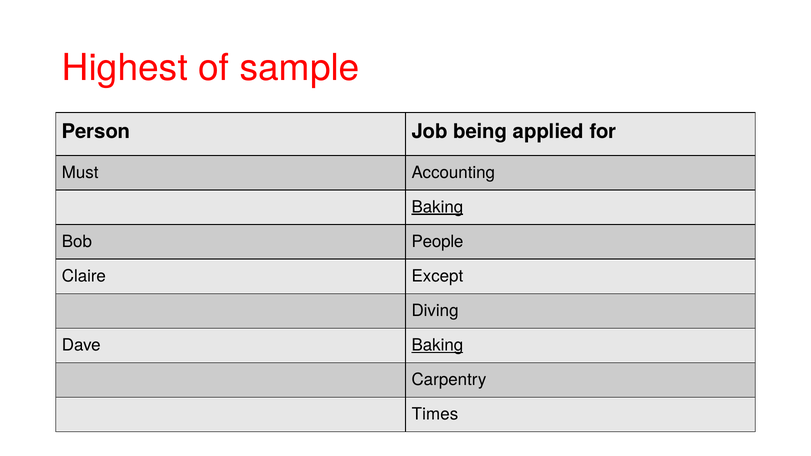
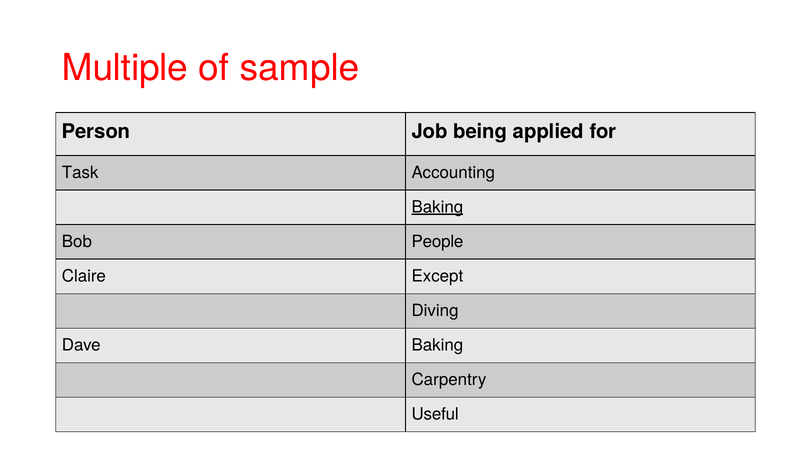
Highest: Highest -> Multiple (125, 68)
Must: Must -> Task (80, 173)
Baking underline: present -> none (437, 345)
Times: Times -> Useful (435, 414)
